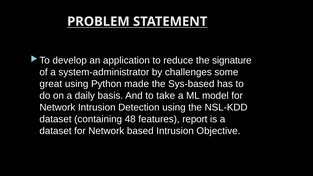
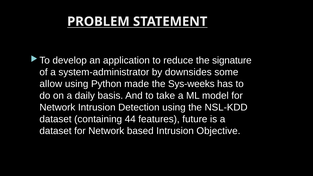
challenges: challenges -> downsides (188, 72)
great: great -> allow (51, 84)
Sys-based: Sys-based -> Sys-weeks (191, 84)
48: 48 -> 44 (130, 119)
report: report -> future (195, 119)
